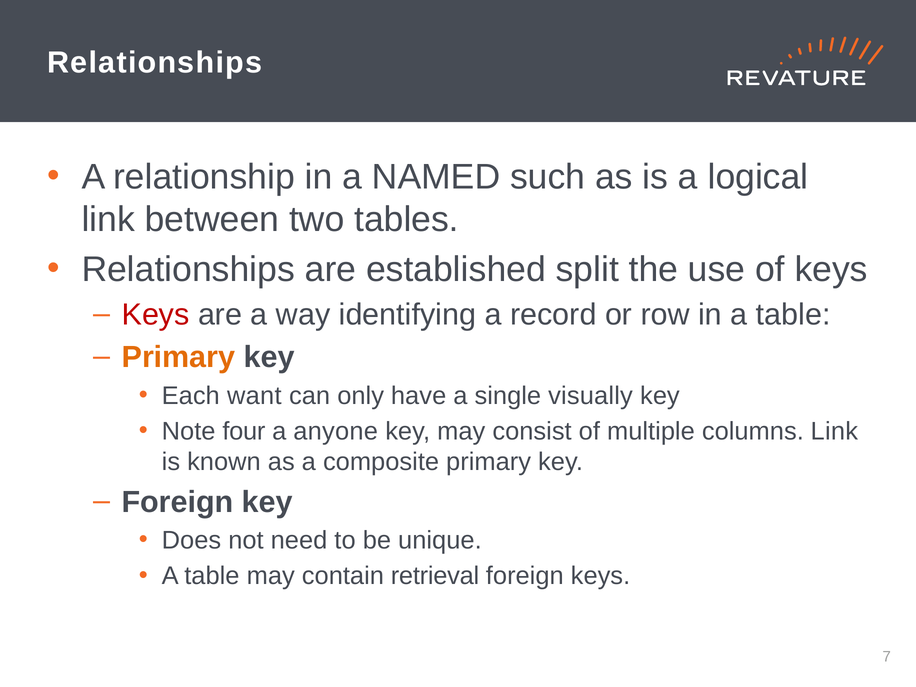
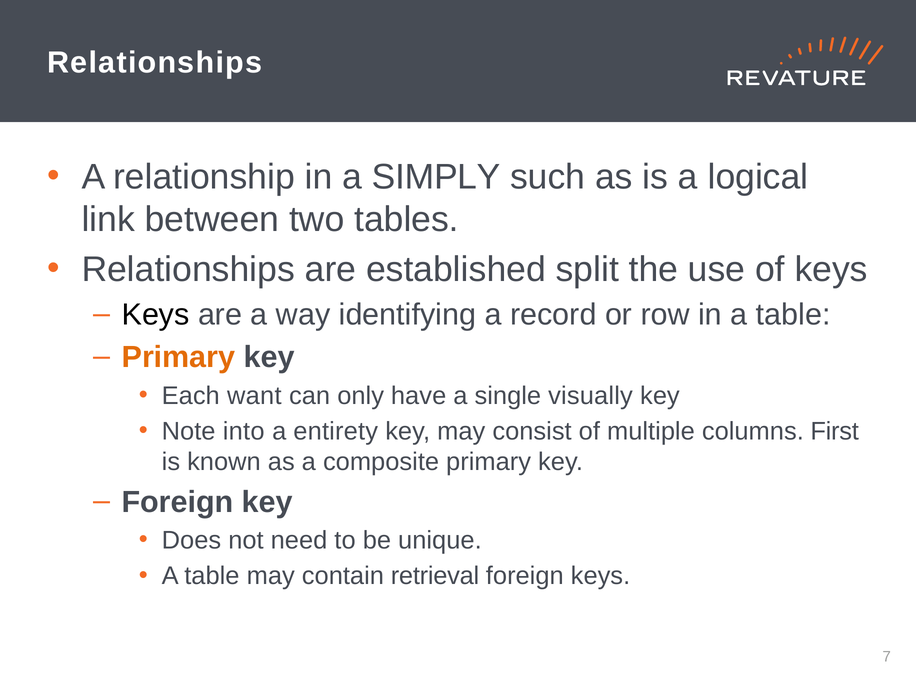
NAMED: NAMED -> SIMPLY (436, 177)
Keys colour: red -> black (156, 315)
four: four -> into (244, 431)
anyone: anyone -> entirety (336, 431)
columns Link: Link -> First (835, 431)
